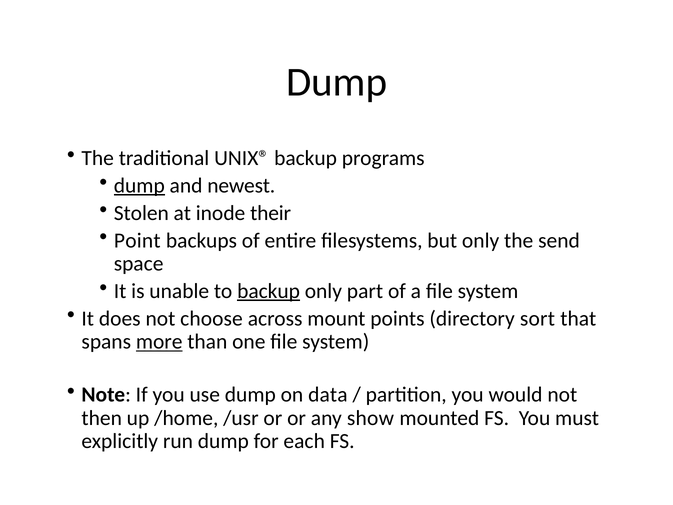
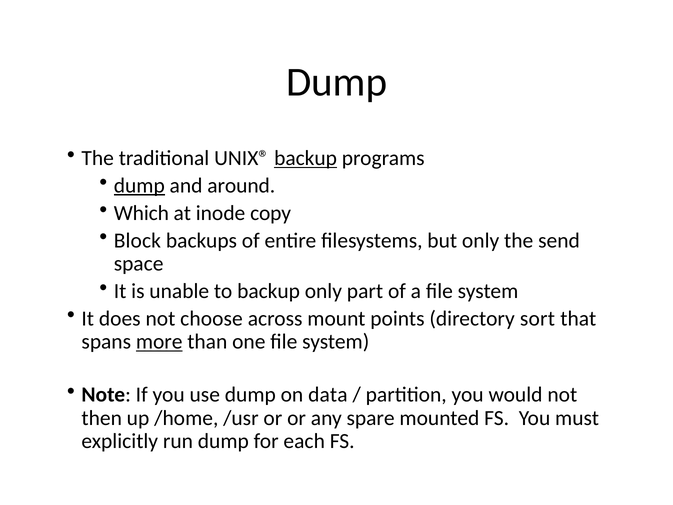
backup underline: none -> present (306, 158)
newest: newest -> around (241, 186)
Stolen: Stolen -> Which (141, 213)
their: their -> copy (271, 213)
Point: Point -> Block (137, 240)
backup underline: present -> none (269, 291)
show: show -> spare (371, 418)
